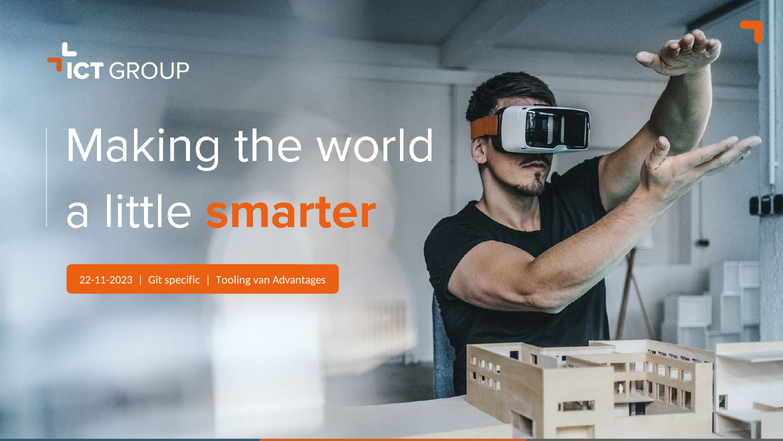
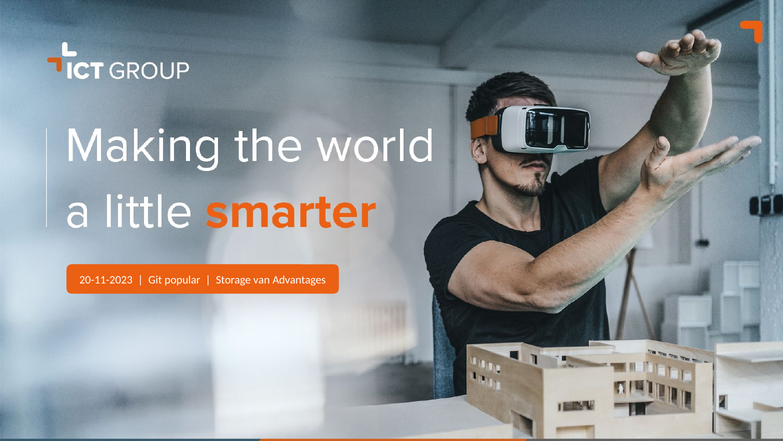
22-11-2023: 22-11-2023 -> 20-11-2023 (106, 279)
specific: specific -> popular (182, 279)
Tooling: Tooling -> Storage (233, 279)
